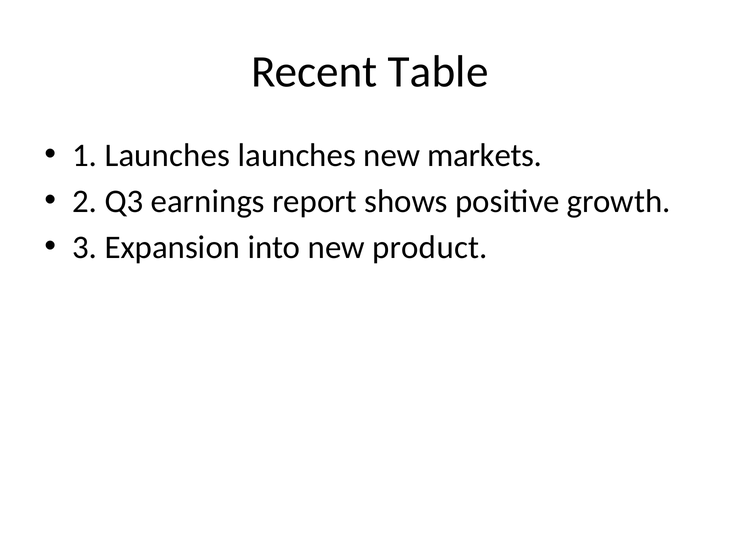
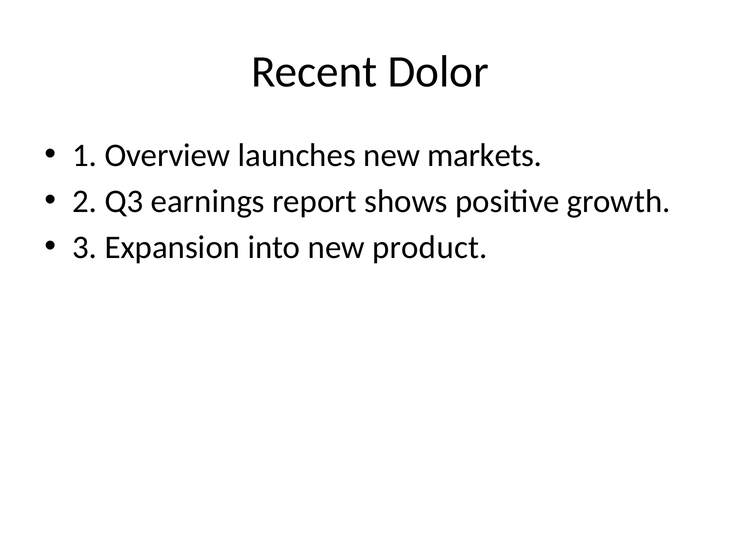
Table: Table -> Dolor (438, 72)
1 Launches: Launches -> Overview (167, 155)
